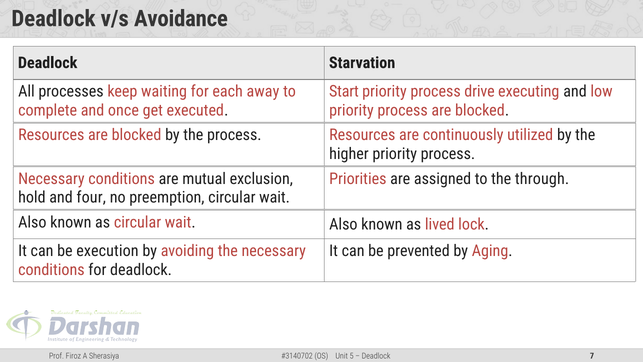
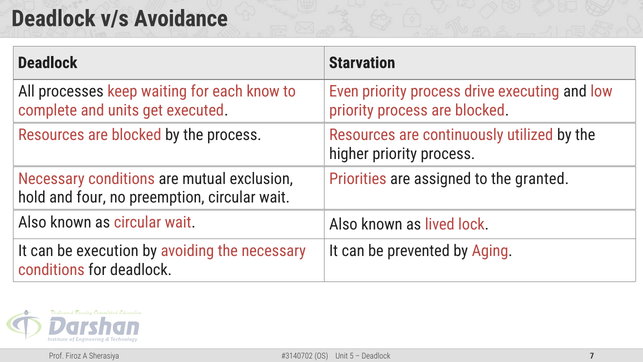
away: away -> know (263, 91)
Start: Start -> Even (344, 91)
once: once -> units (124, 110)
through: through -> granted (542, 179)
